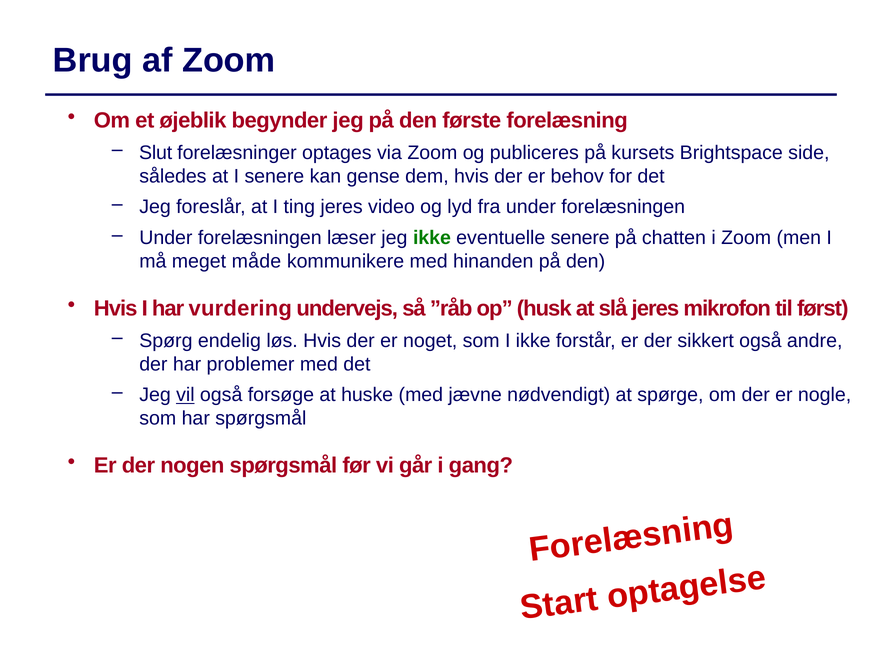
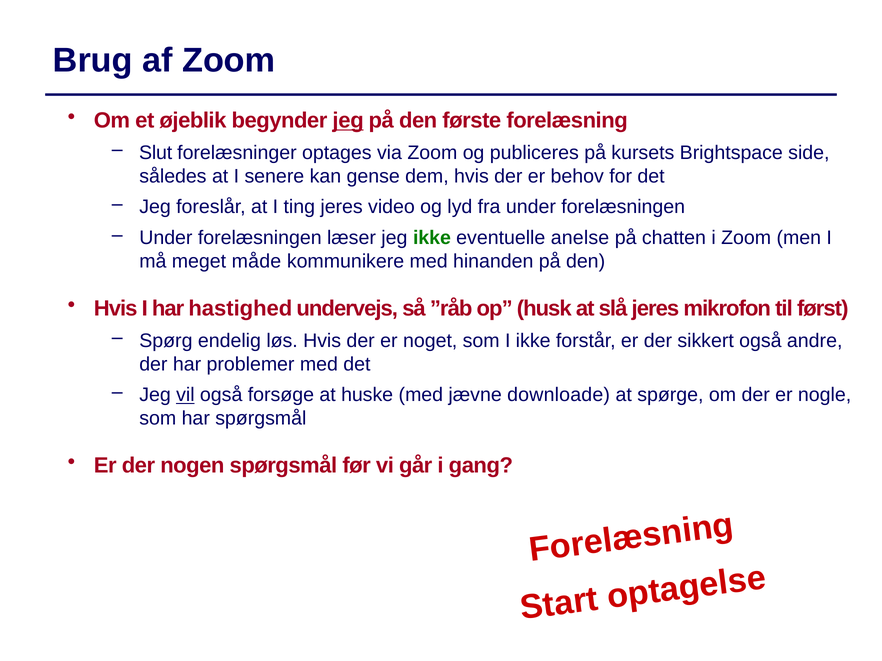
jeg underline: none -> present (348, 121)
eventuelle senere: senere -> anelse (580, 238)
vurdering: vurdering -> hastighed (240, 309)
nødvendigt: nødvendigt -> downloade (559, 395)
